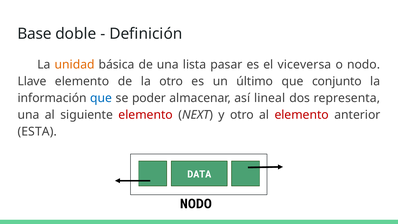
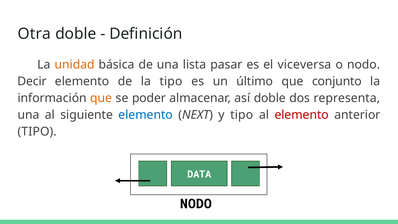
Base: Base -> Otra (34, 34)
Llave: Llave -> Decir (32, 81)
la otro: otro -> tipo (171, 81)
que colour: blue -> orange (101, 98)
así lineal: lineal -> doble (270, 98)
elemento colour: red -> blue (146, 115)
y otro: otro -> tipo (242, 115)
ESTA: ESTA -> TIPO (37, 132)
